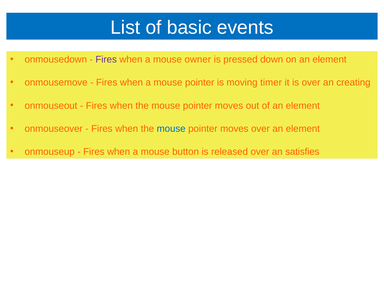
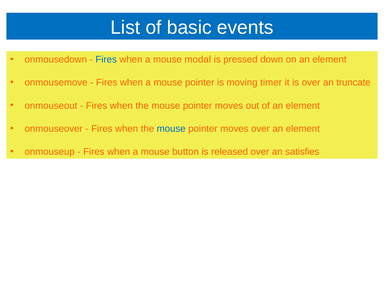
Fires colour: purple -> blue (106, 60)
owner: owner -> modal (198, 60)
creating: creating -> truncate (353, 83)
